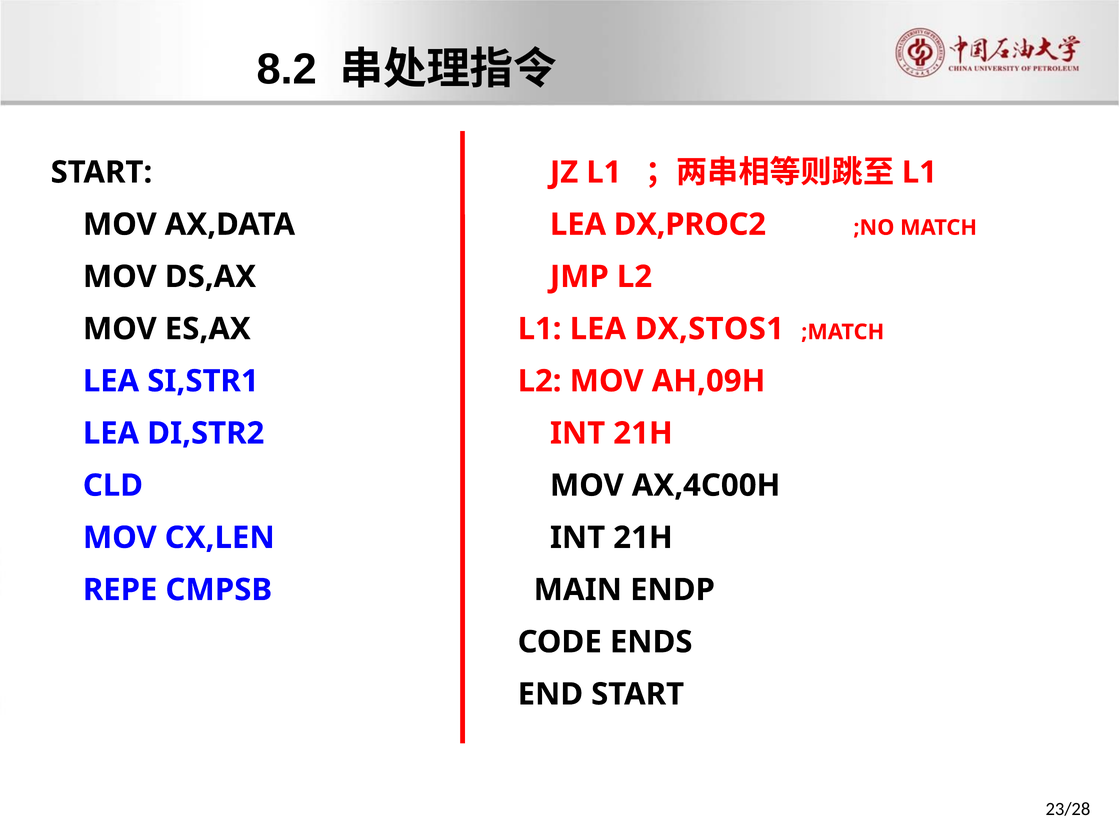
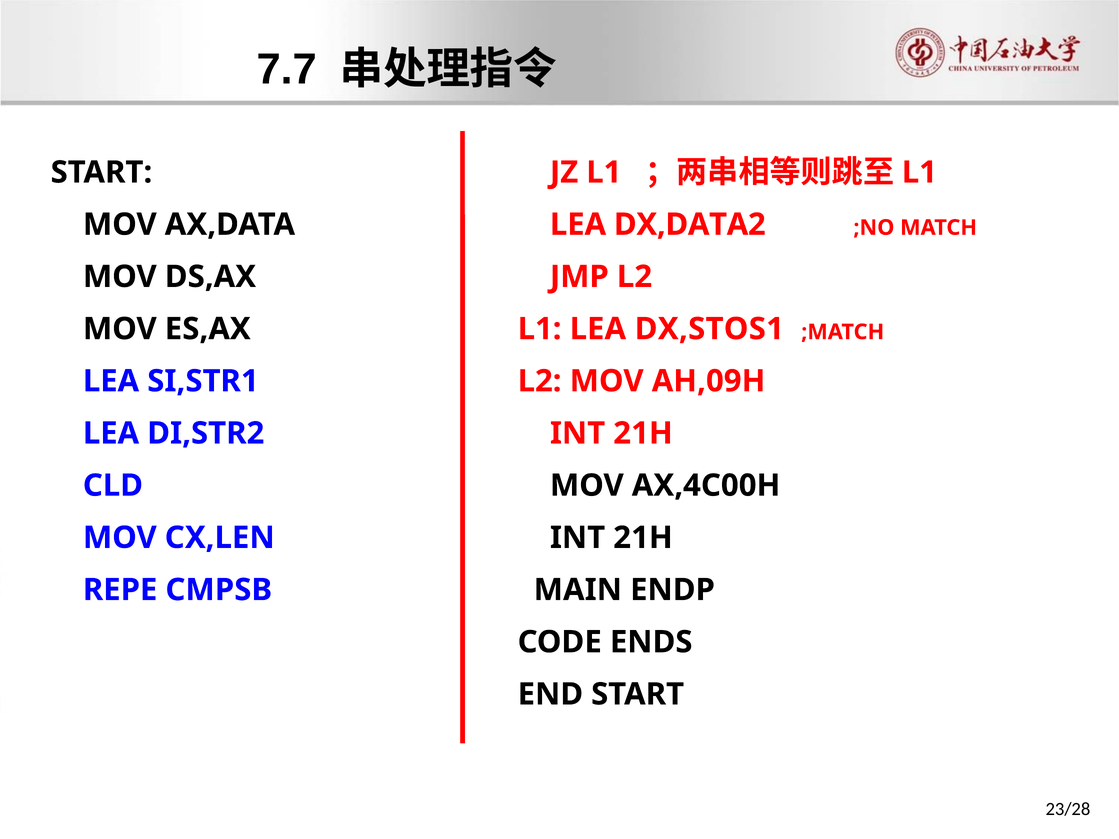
8.2: 8.2 -> 7.7 (287, 70)
DX,PROC2: DX,PROC2 -> DX,DATA2 (690, 225)
